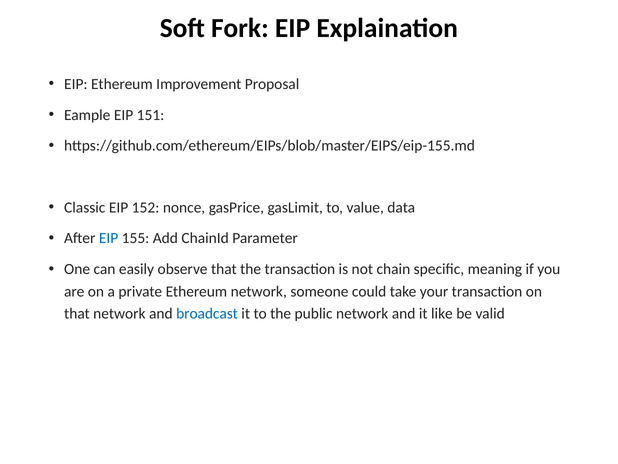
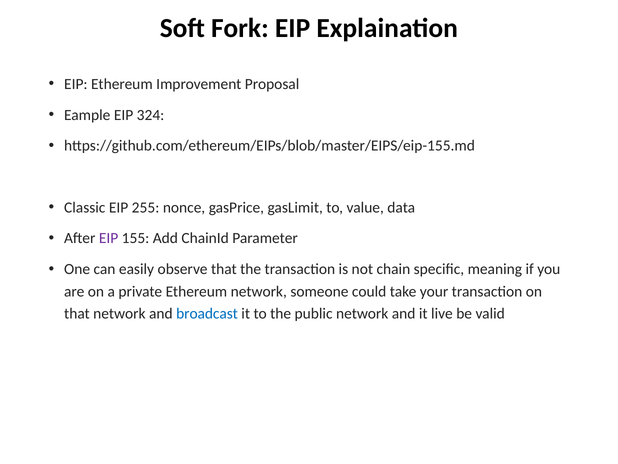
151: 151 -> 324 (151, 115)
152: 152 -> 255 (146, 207)
EIP colour: blue -> purple (109, 238)
like: like -> live (442, 313)
